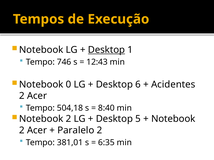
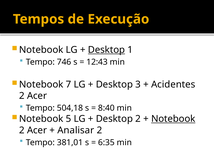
0: 0 -> 7 (69, 85)
6: 6 -> 3 (138, 85)
2: 2 -> 5 (69, 119)
Desktop 5: 5 -> 2 (138, 119)
Notebook underline: none -> present (173, 119)
Paralelo: Paralelo -> Analisar (76, 131)
